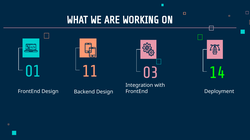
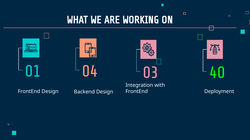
11: 11 -> 04 (90, 72)
14: 14 -> 40 (217, 73)
